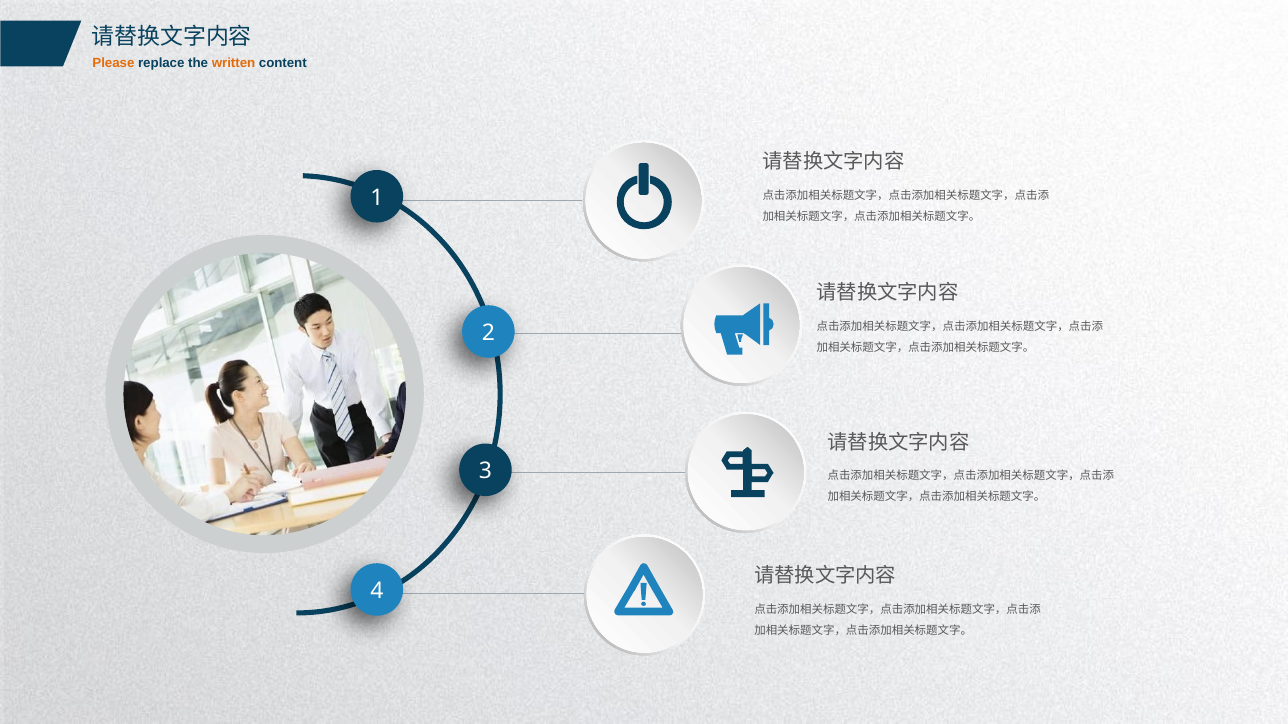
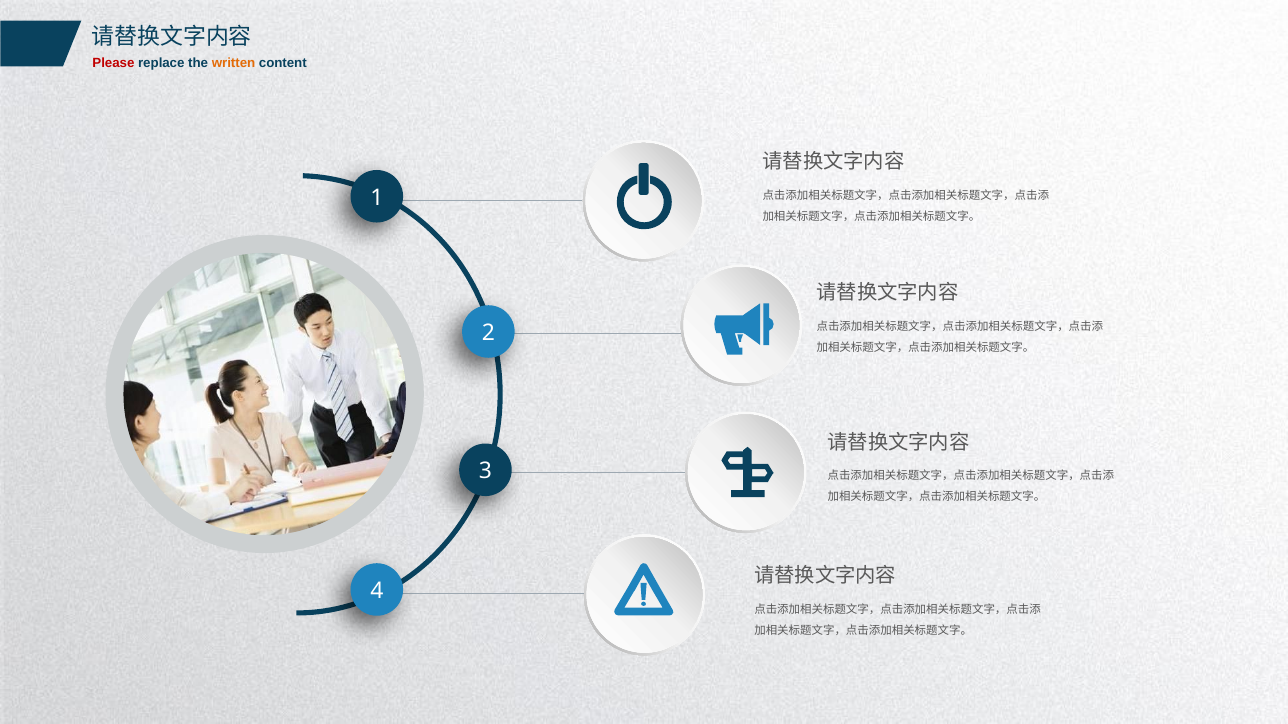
Please colour: orange -> red (113, 63)
